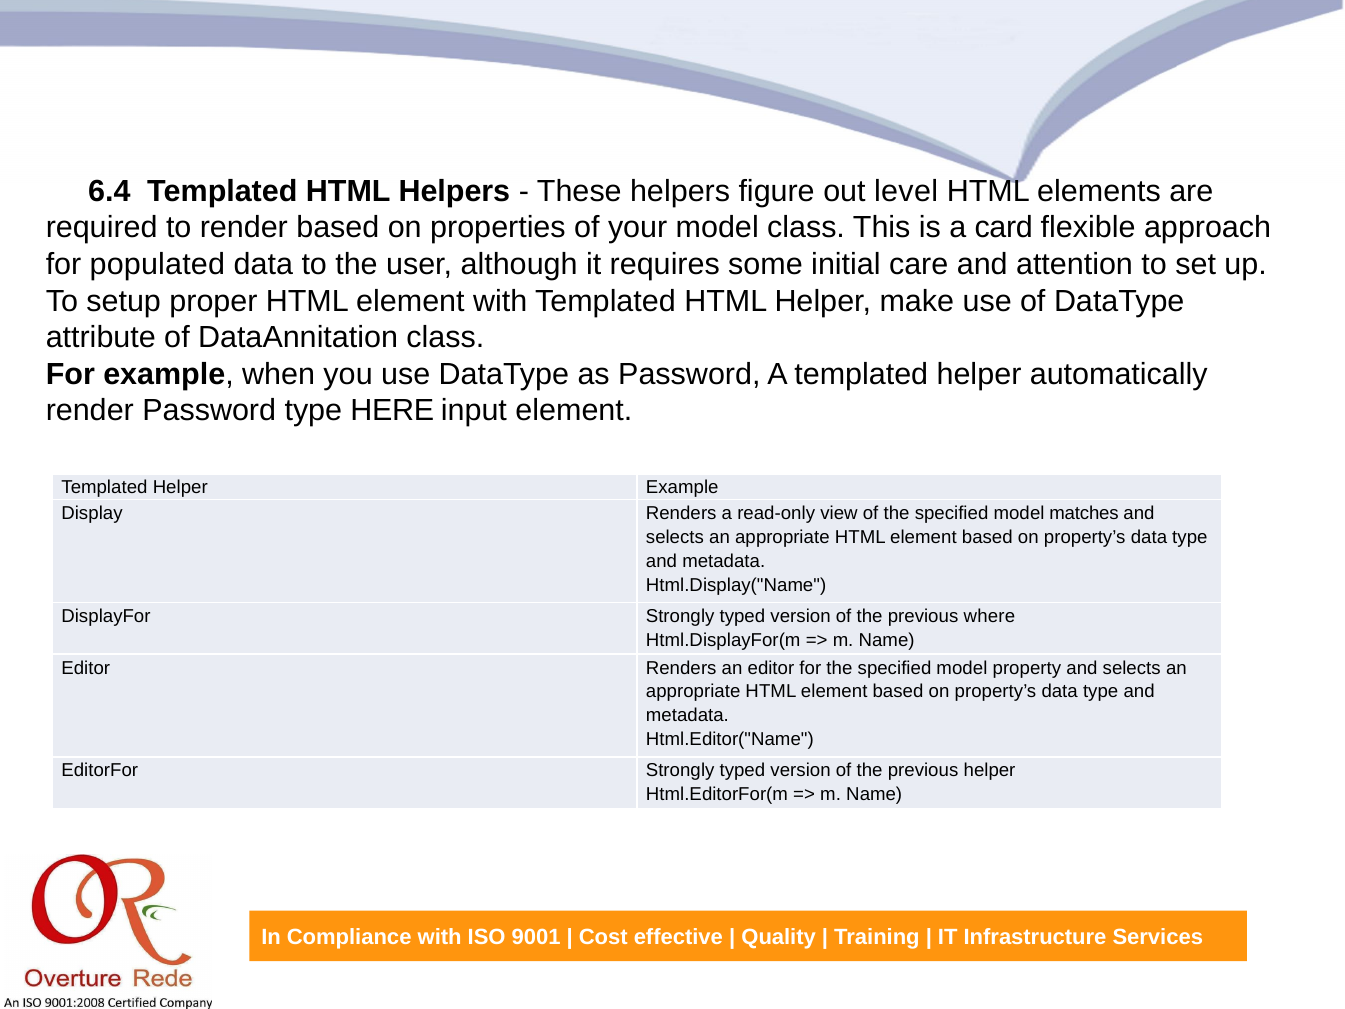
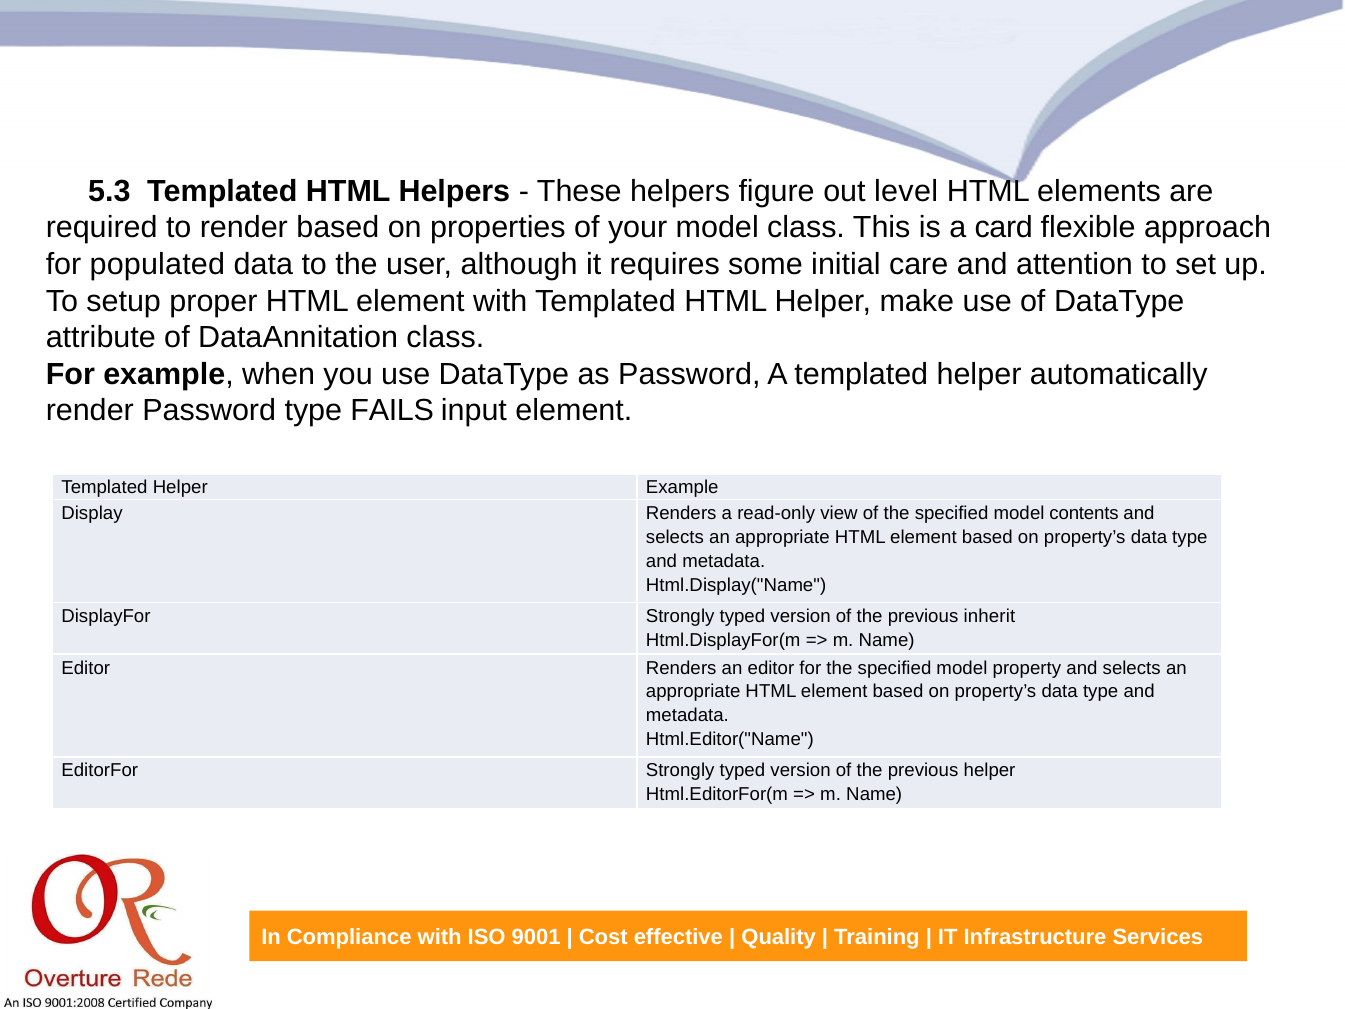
6.4: 6.4 -> 5.3 (109, 191)
HERE: HERE -> FAILS (392, 411)
matches: matches -> contents (1084, 513)
where: where -> inherit (989, 616)
